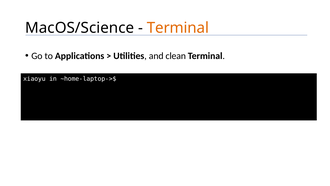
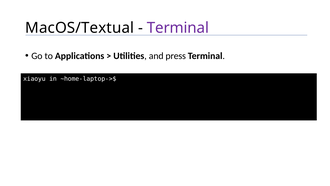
MacOS/Science: MacOS/Science -> MacOS/Textual (80, 28)
Terminal colour: orange -> purple (178, 28)
clean: clean -> press (176, 56)
